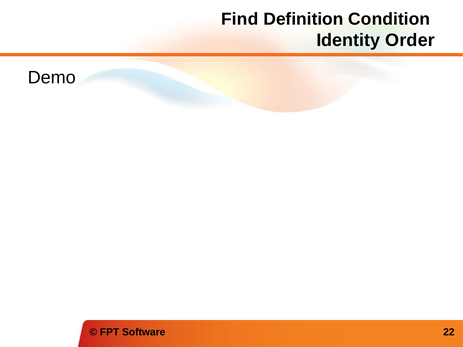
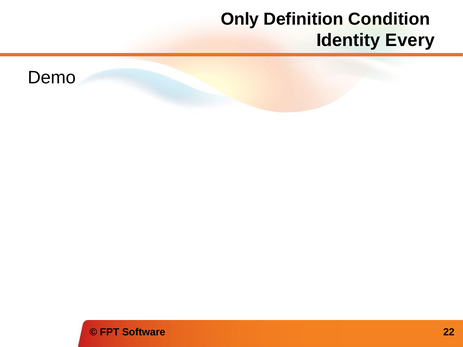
Find: Find -> Only (240, 19)
Order: Order -> Every (410, 40)
